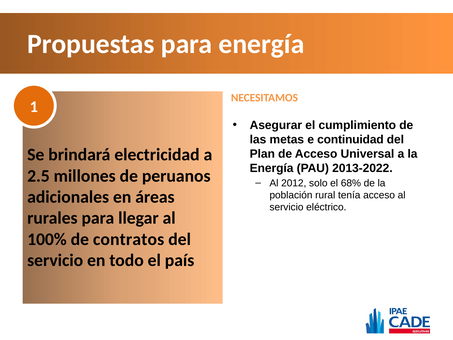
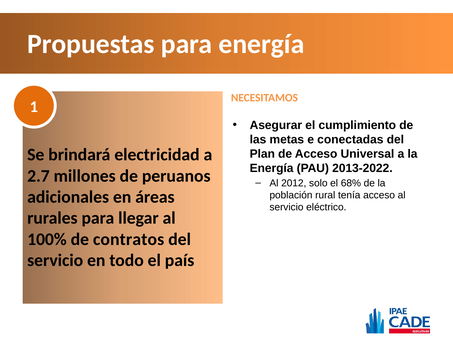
continuidad: continuidad -> conectadas (350, 139)
2.5: 2.5 -> 2.7 (38, 176)
